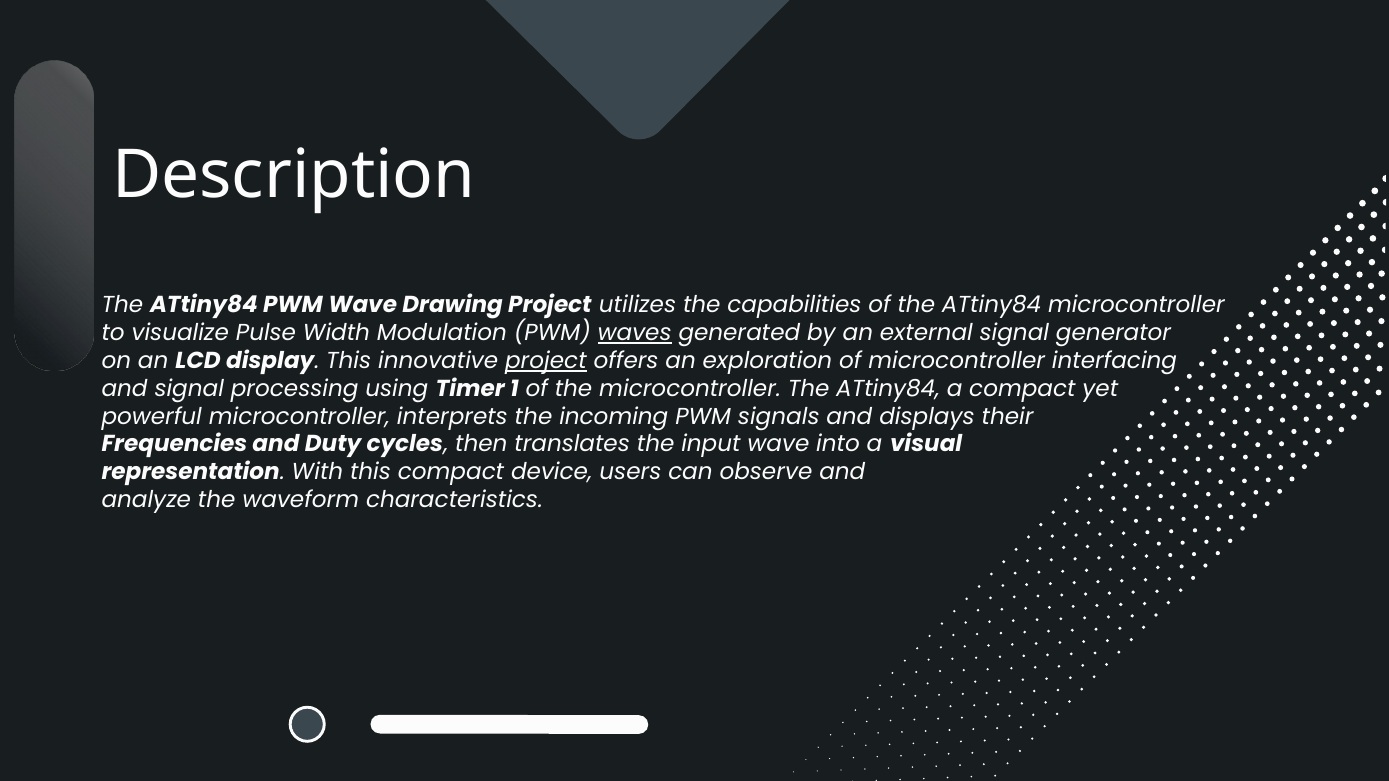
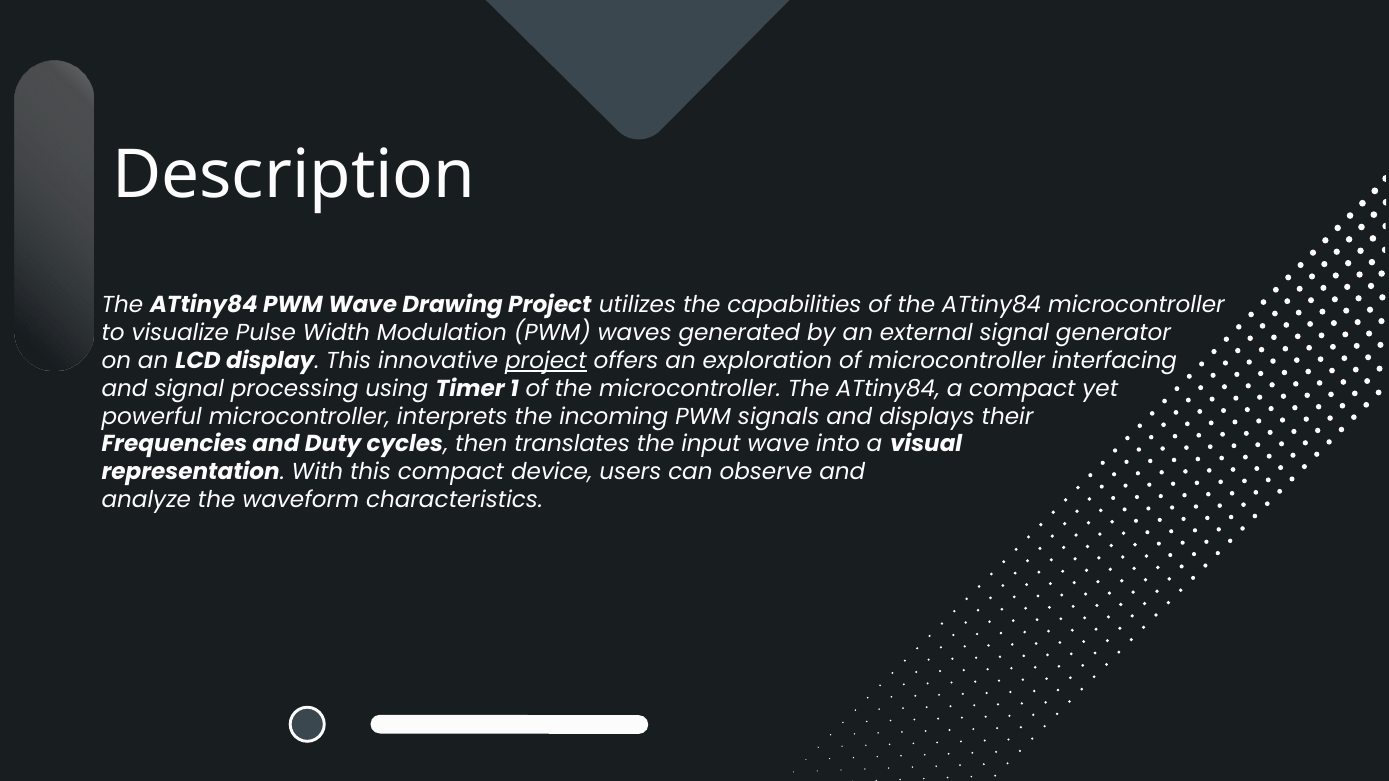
waves underline: present -> none (635, 333)
